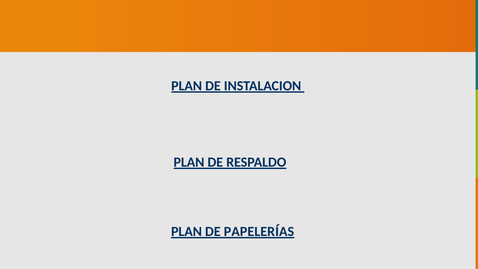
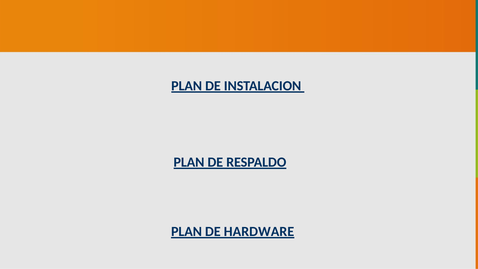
PAPELERÍAS: PAPELERÍAS -> HARDWARE (259, 231)
